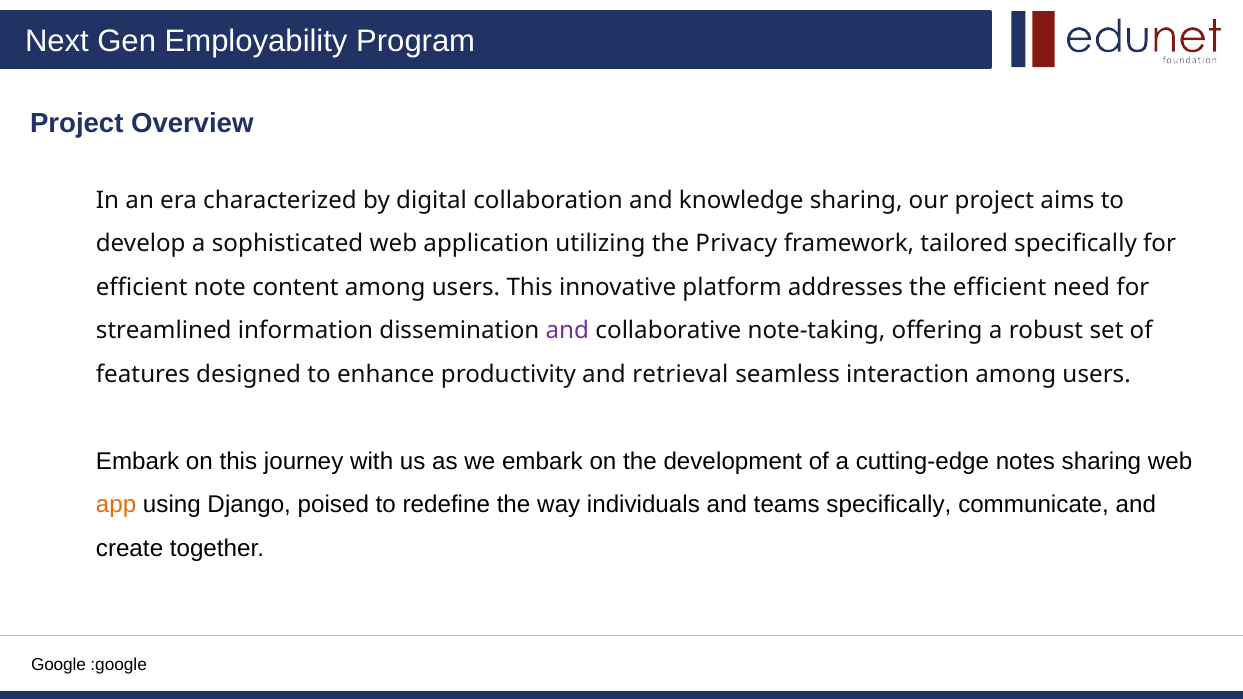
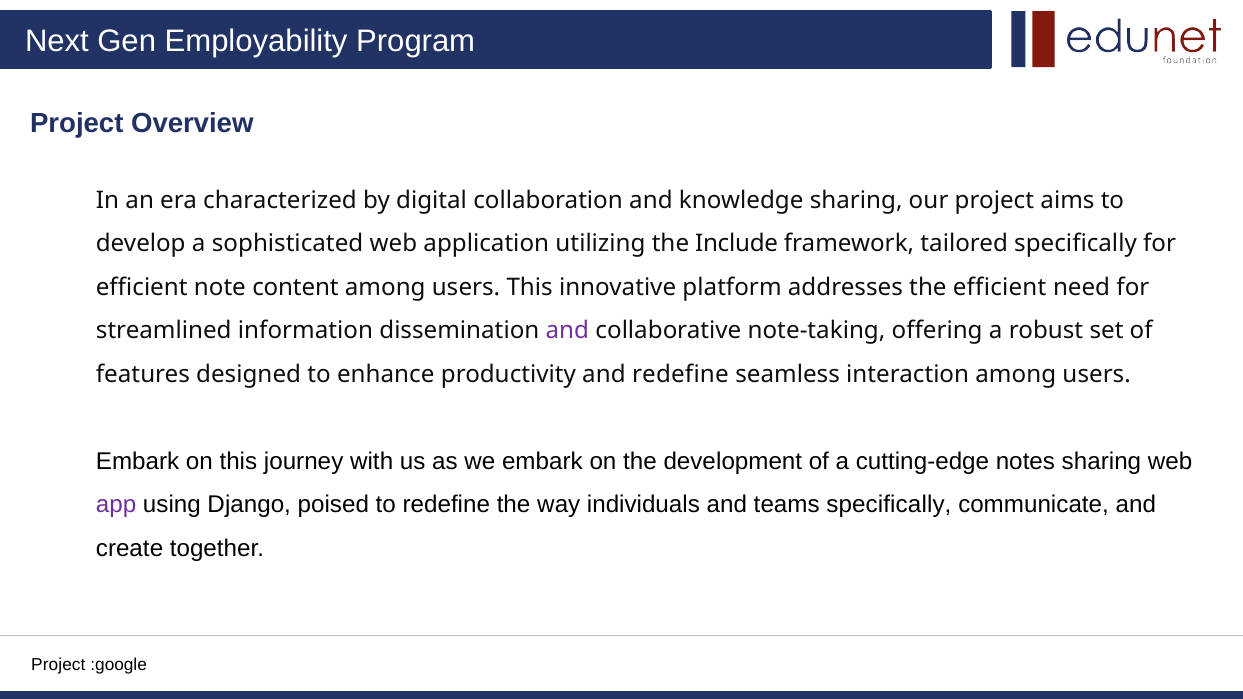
Privacy: Privacy -> Include (737, 244)
and retrieval: retrieval -> redefine (680, 374)
app colour: orange -> purple (116, 505)
Google: Google -> Project (58, 665)
